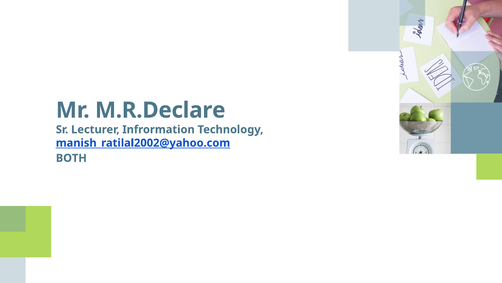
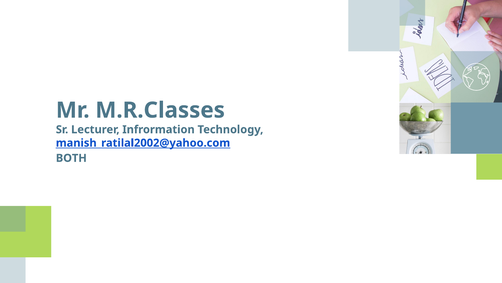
M.R.Declare: M.R.Declare -> M.R.Classes (160, 110)
